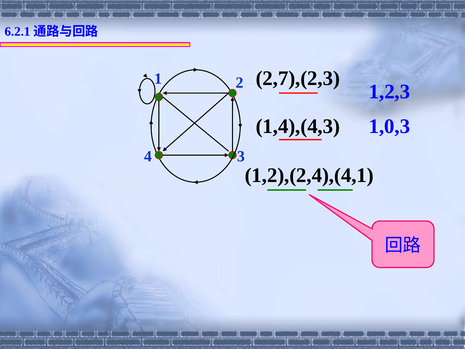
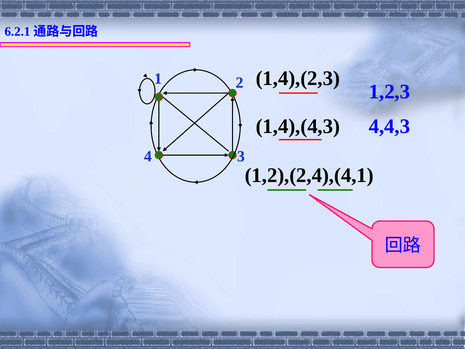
2,7),(2,3: 2,7),(2,3 -> 1,4),(2,3 (298, 78)
1,0,3: 1,0,3 -> 4,4,3 (389, 126)
